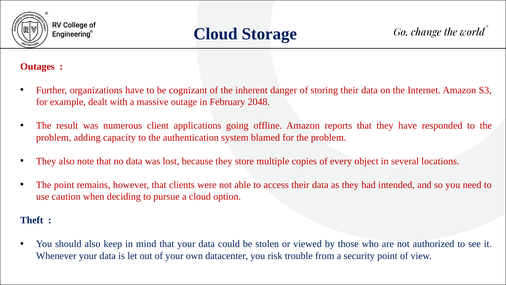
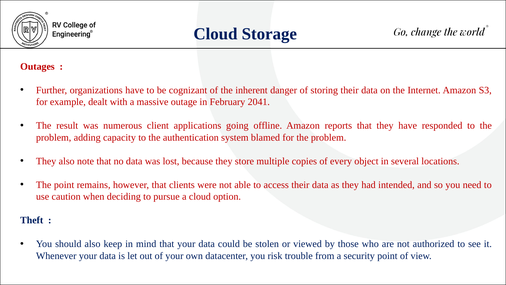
2048: 2048 -> 2041 (259, 102)
